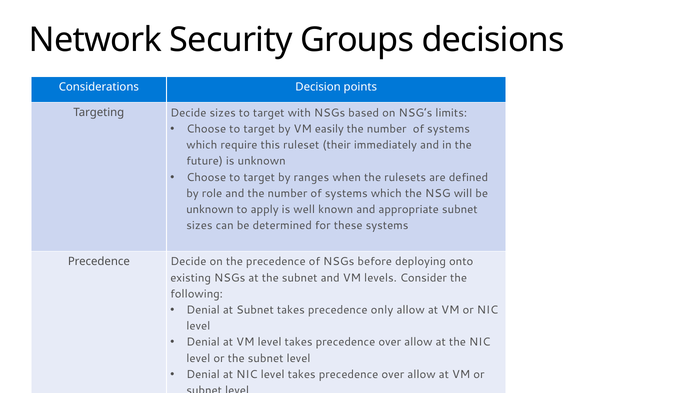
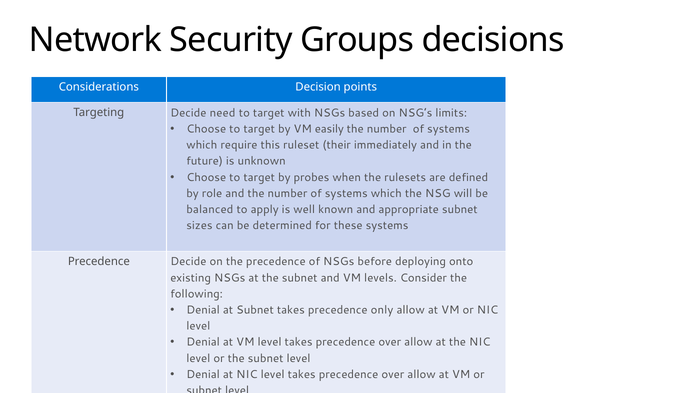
Decide sizes: sizes -> need (223, 113)
ranges: ranges -> probes (311, 177)
unknown: unknown -> balanced (210, 209)
